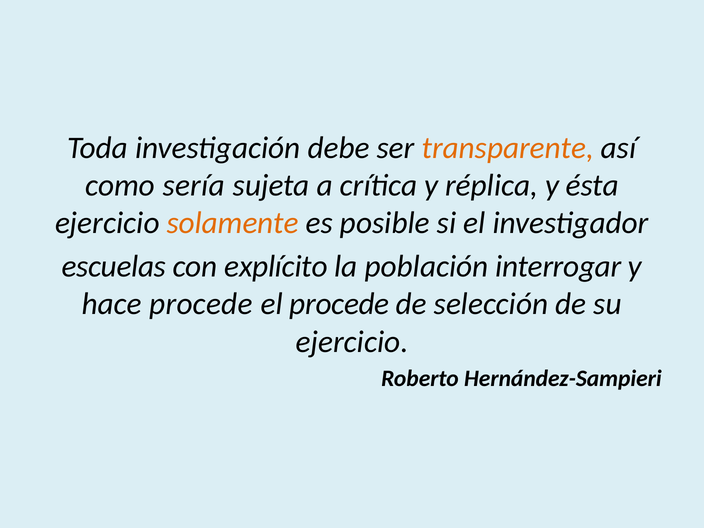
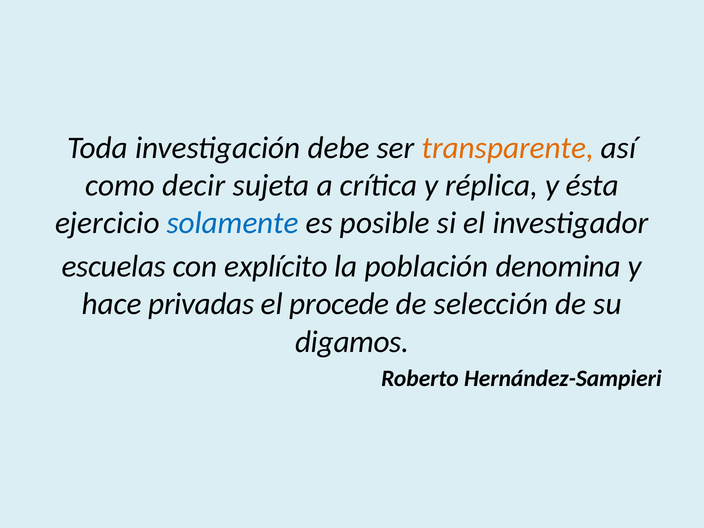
sería: sería -> decir (194, 185)
solamente colour: orange -> blue (233, 223)
interrogar: interrogar -> denomina (558, 267)
hace procede: procede -> privadas (201, 304)
ejercicio: ejercicio -> digamos (352, 342)
